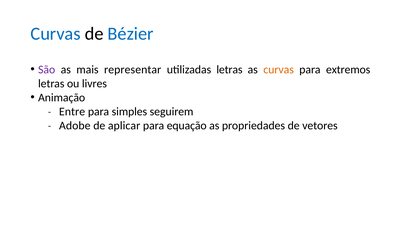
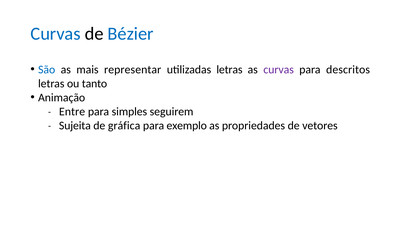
São colour: purple -> blue (47, 69)
curvas colour: orange -> purple (279, 69)
extremos: extremos -> descritos (348, 69)
livres: livres -> tanto (95, 83)
Adobe: Adobe -> Sujeita (75, 126)
aplicar: aplicar -> gráfica (124, 126)
equação: equação -> exemplo (187, 126)
